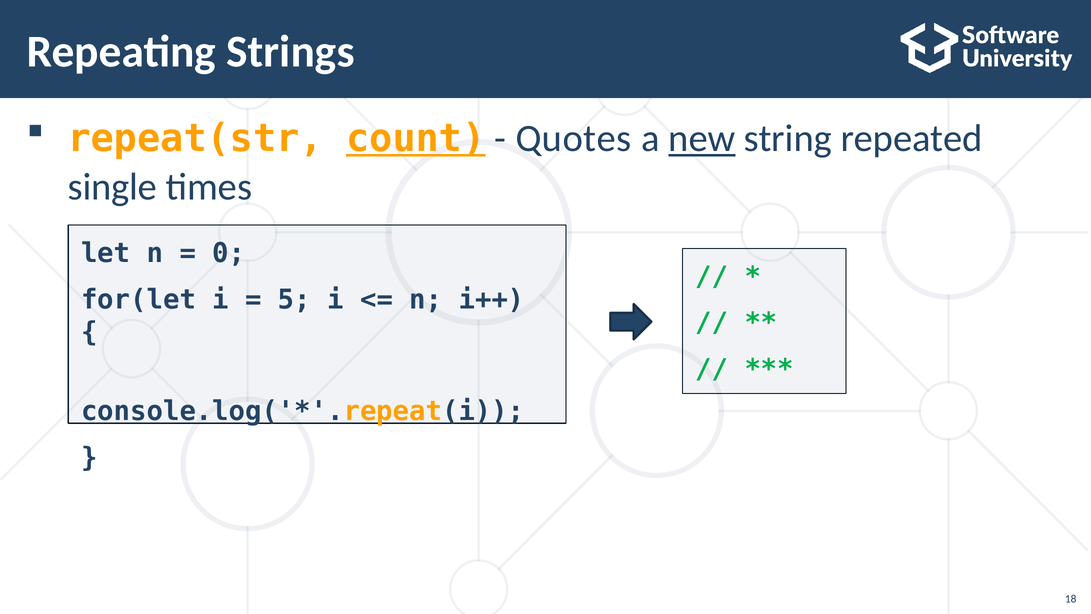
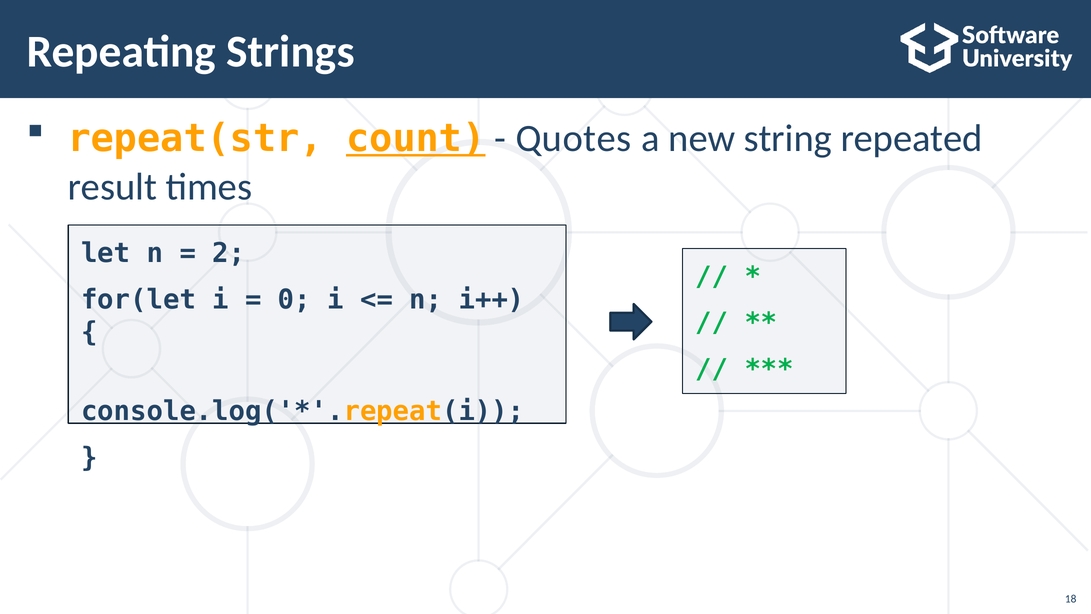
new underline: present -> none (702, 138)
single: single -> result (112, 187)
0: 0 -> 2 (229, 253)
5: 5 -> 0 (294, 299)
